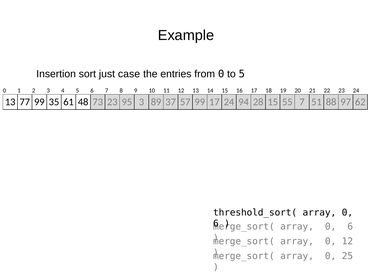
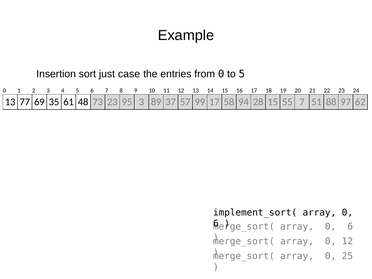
77 99: 99 -> 69 (39, 102)
17 24: 24 -> 58 (229, 102)
threshold_sort(: threshold_sort( -> implement_sort( (255, 212)
